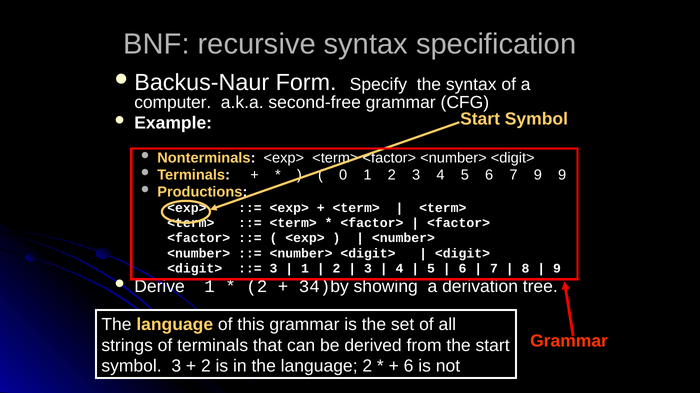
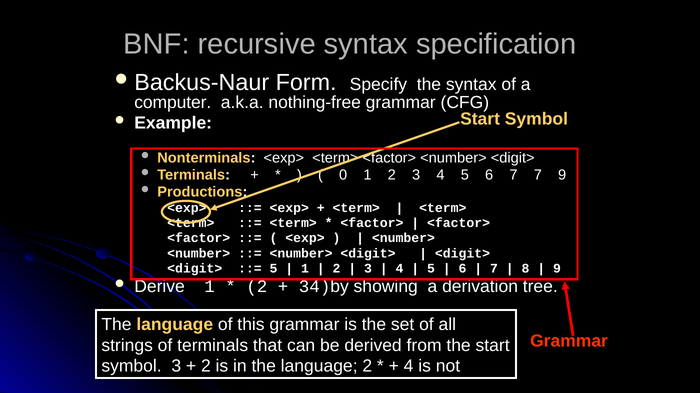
second-free: second-free -> nothing-free (315, 103)
7 9: 9 -> 7 (538, 175)
3: 3 -> 5 (273, 269)
6: 6 -> 4 (409, 367)
